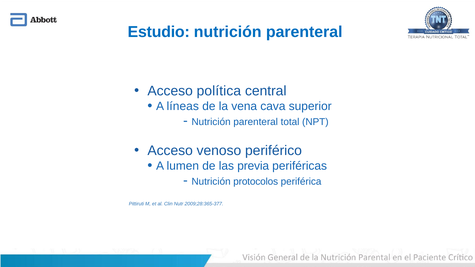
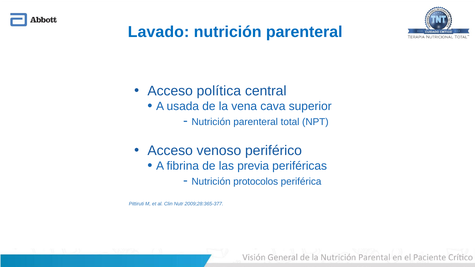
Estudio: Estudio -> Lavado (159, 32)
líneas: líneas -> usada (183, 106)
lumen: lumen -> fibrina (183, 166)
